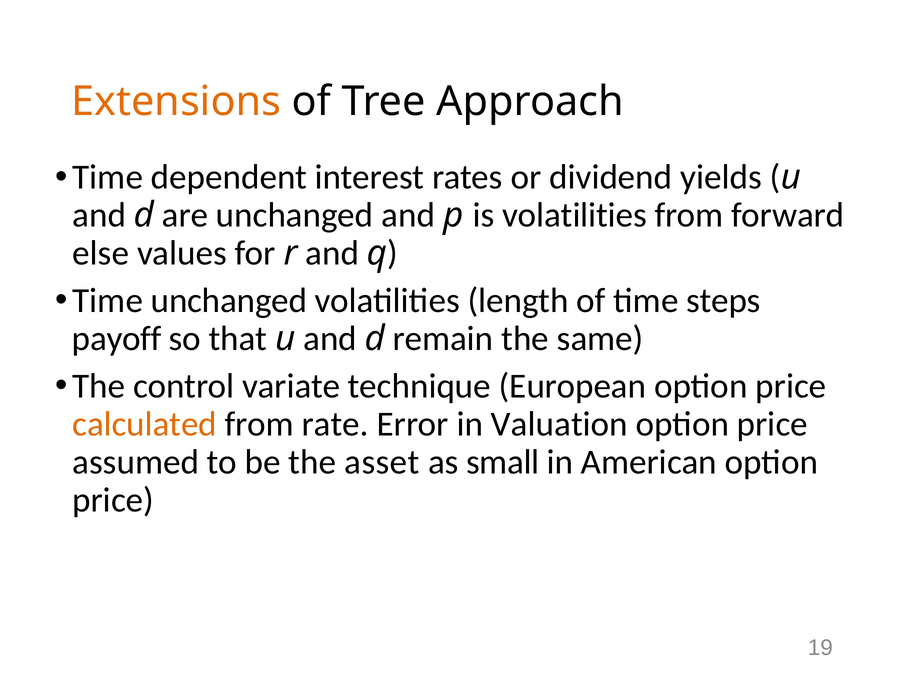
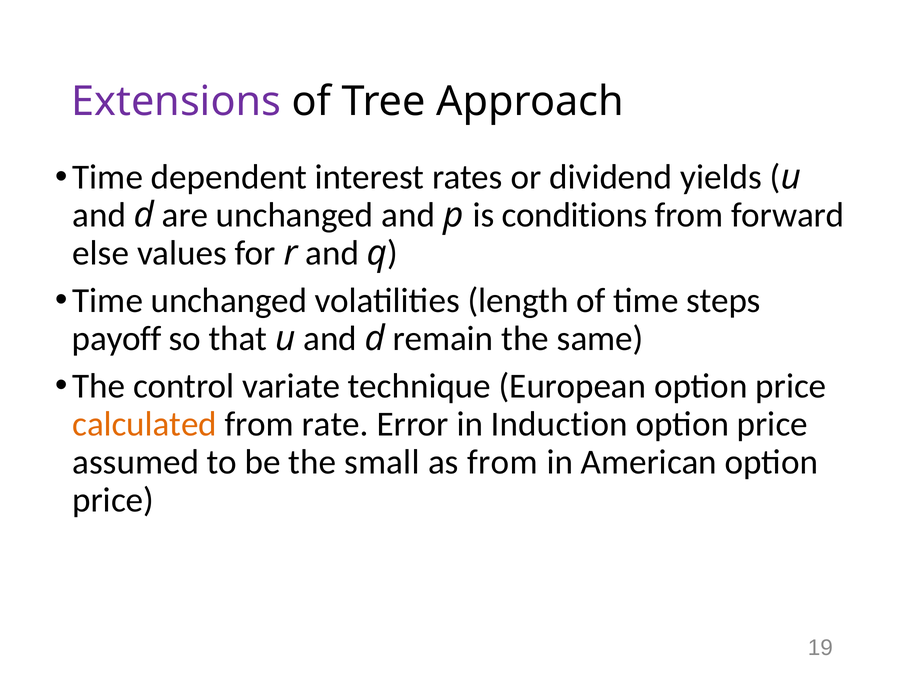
Extensions colour: orange -> purple (176, 101)
is volatilities: volatilities -> conditions (575, 215)
Valuation: Valuation -> Induction (559, 424)
asset: asset -> small (382, 462)
as small: small -> from (502, 462)
